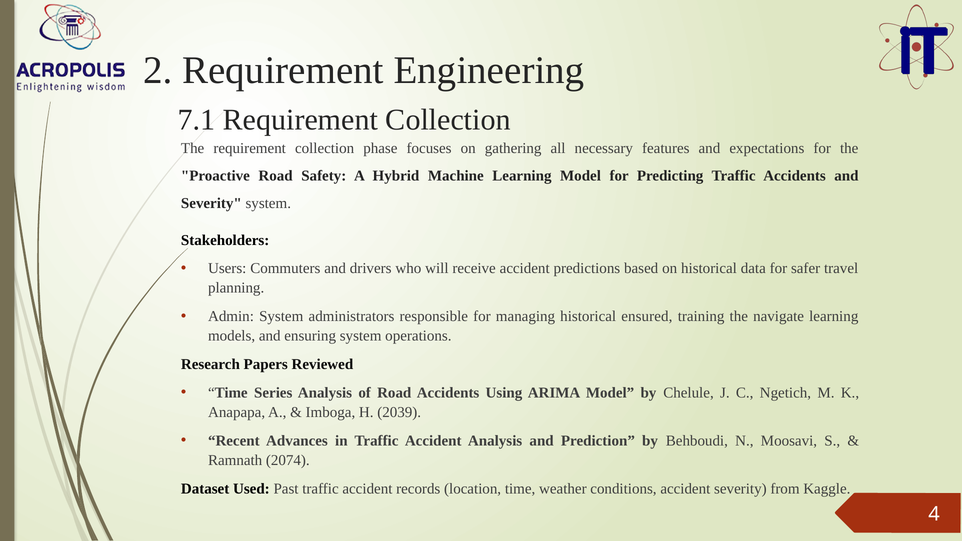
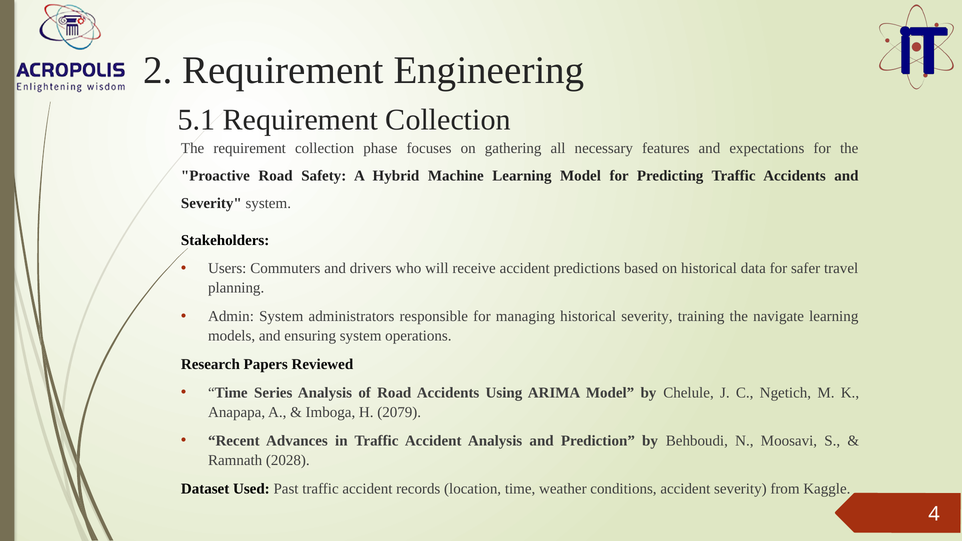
7.1: 7.1 -> 5.1 (197, 120)
historical ensured: ensured -> severity (647, 317)
2039: 2039 -> 2079 (399, 412)
2074: 2074 -> 2028 (288, 460)
